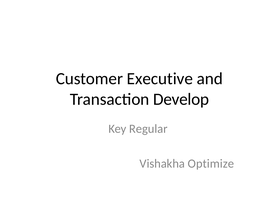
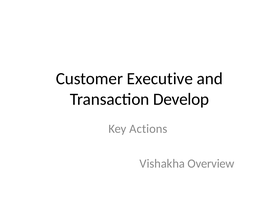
Regular: Regular -> Actions (148, 128)
Optimize: Optimize -> Overview (211, 163)
